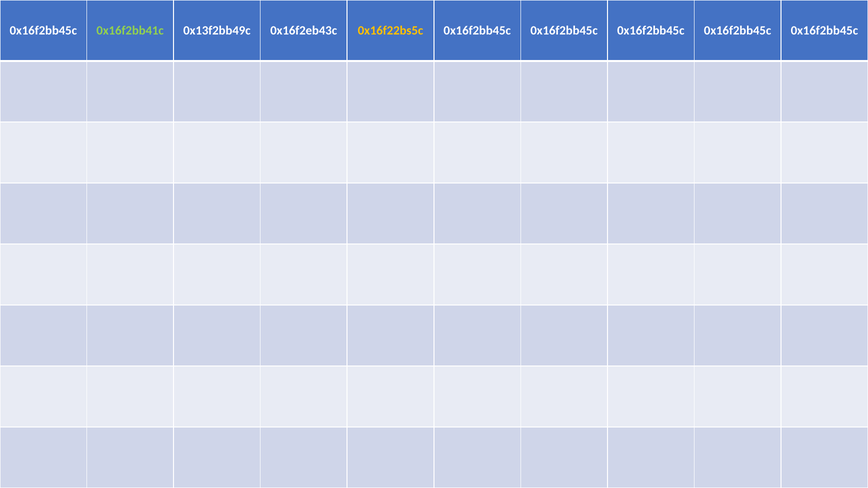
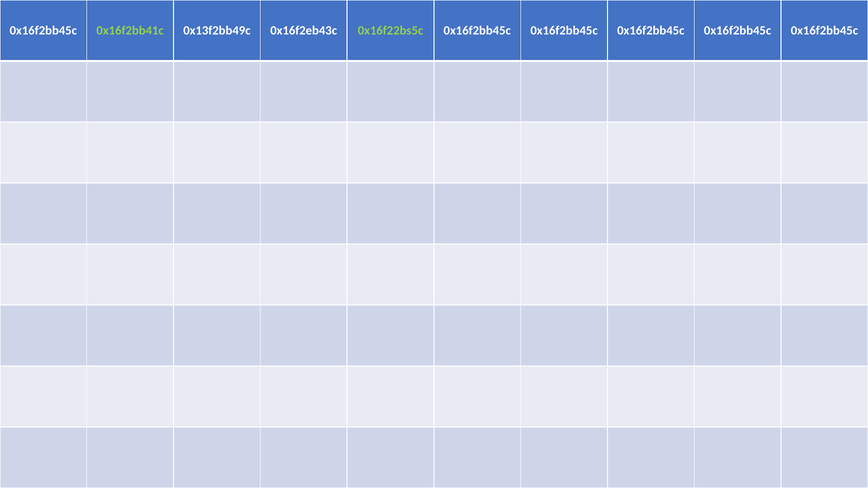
0x16f22bs5c colour: yellow -> light green (391, 31)
